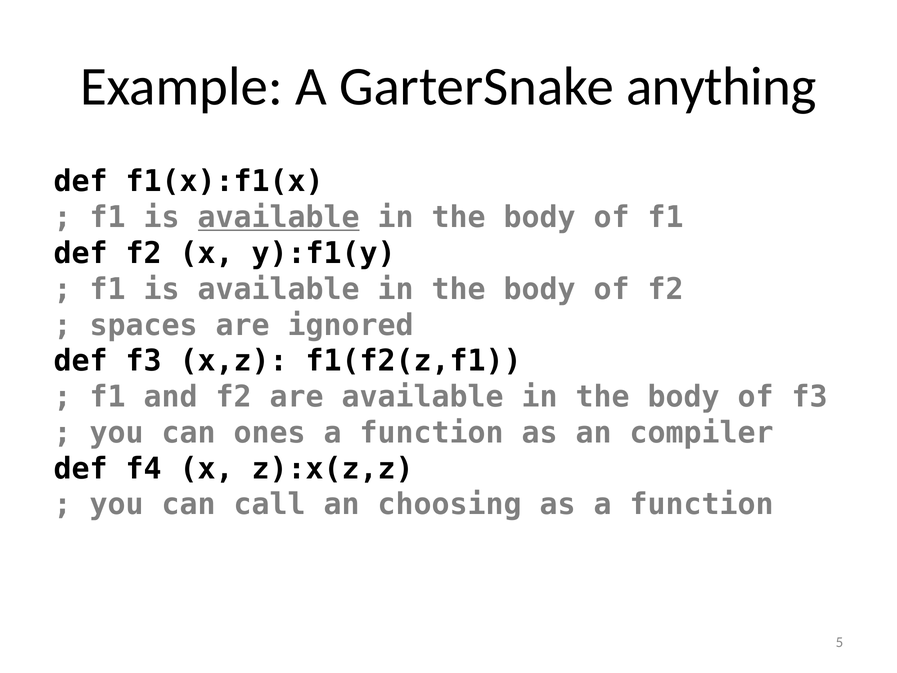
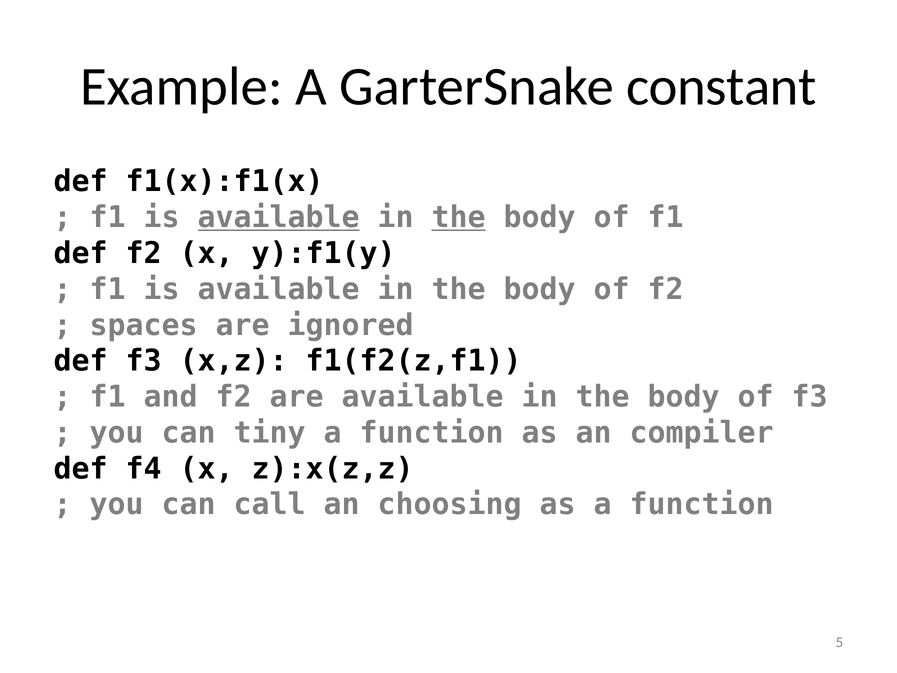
anything: anything -> constant (721, 87)
the underline: none -> present (459, 217)
ones: ones -> tiny (270, 433)
